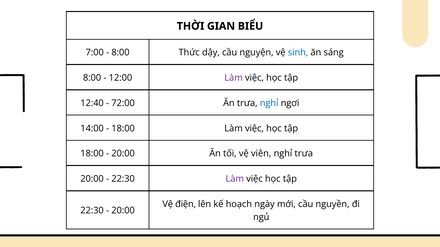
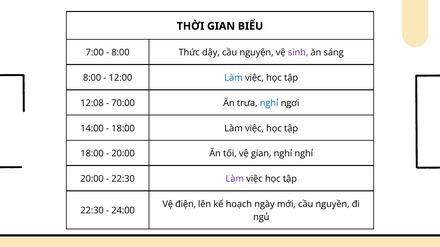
sinh colour: blue -> purple (298, 53)
Làm colour: purple -> blue (234, 78)
12:40: 12:40 -> 12:08 (92, 103)
72:00: 72:00 -> 70:00 (123, 103)
vệ viên: viên -> gian (261, 154)
nghỉ trưa: trưa -> nghỉ (304, 154)
20:00: 20:00 -> 24:00 (123, 211)
